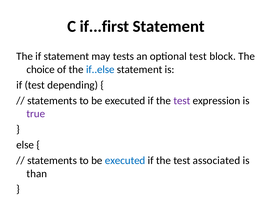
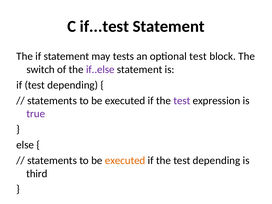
if...first: if...first -> if...test (104, 26)
choice: choice -> switch (41, 69)
if..else colour: blue -> purple (100, 69)
executed colour: blue -> orange (125, 160)
the test associated: associated -> depending (217, 160)
than: than -> third (37, 174)
